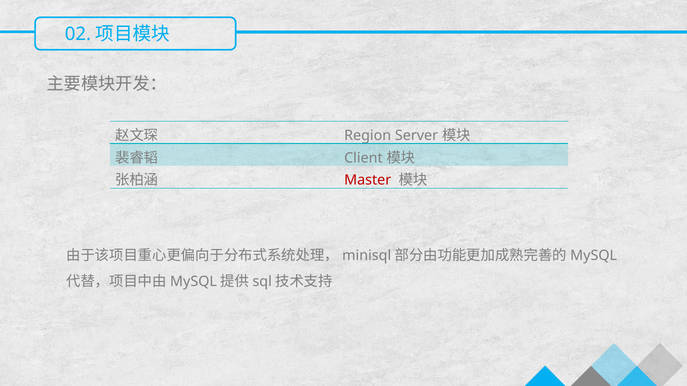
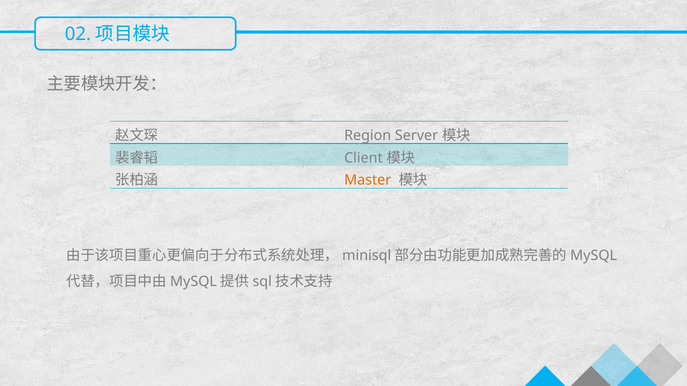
Master colour: red -> orange (368, 181)
